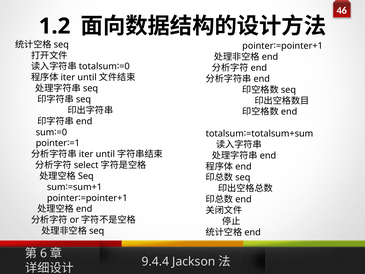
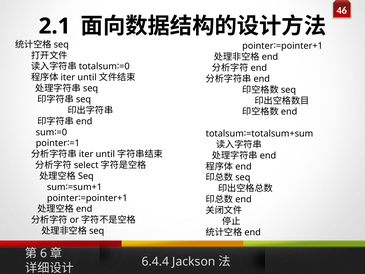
1.2: 1.2 -> 2.1 (55, 26)
9.4.4: 9.4.4 -> 6.4.4 (155, 261)
